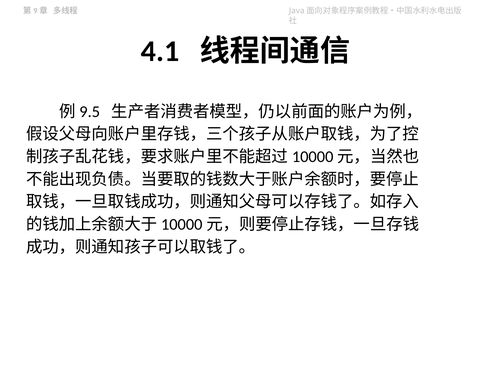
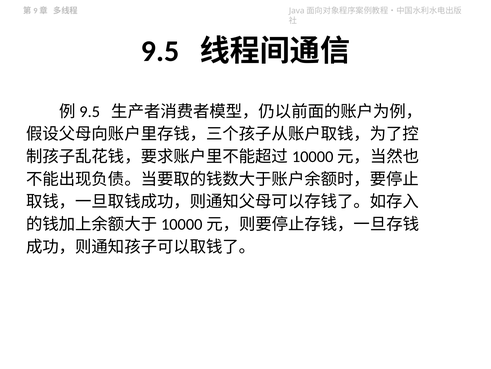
4.1: 4.1 -> 9.5 (160, 51)
